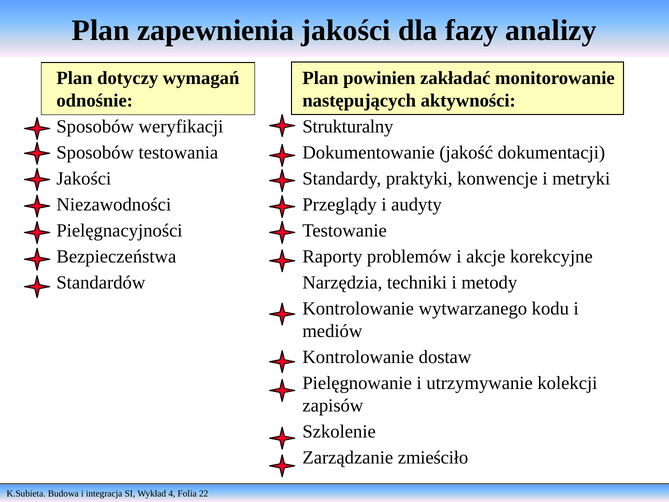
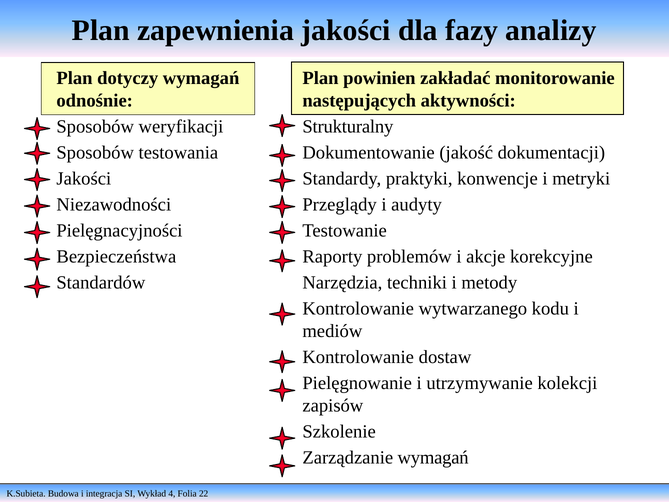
Zarządzanie zmieściło: zmieściło -> wymagań (433, 457)
